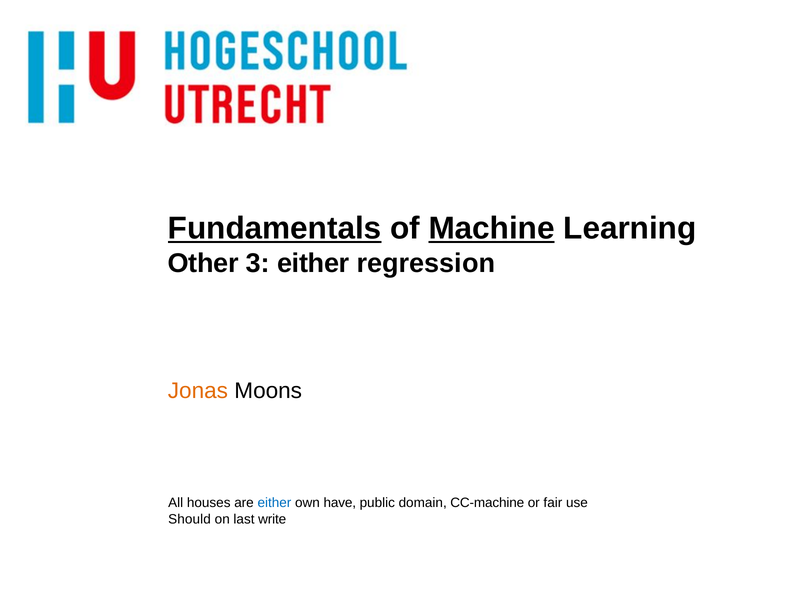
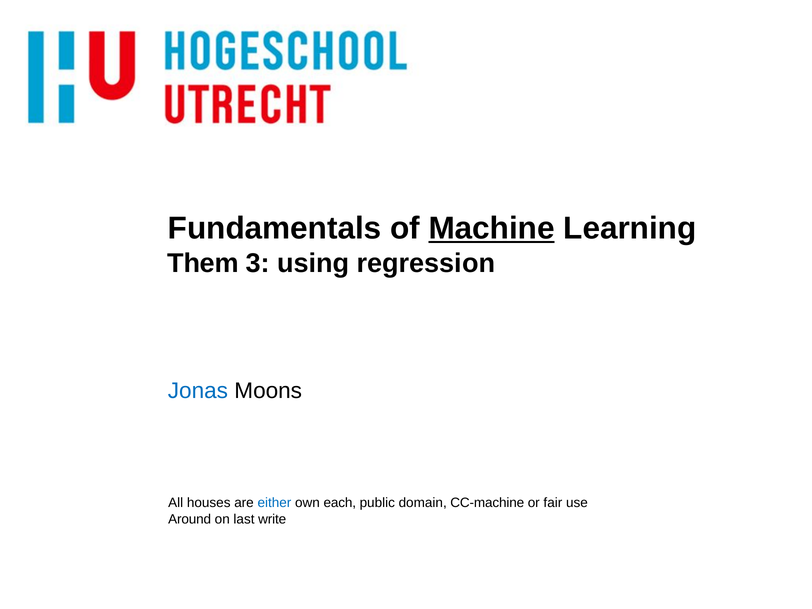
Fundamentals underline: present -> none (275, 228)
Other: Other -> Them (203, 263)
3 either: either -> using (313, 263)
Jonas colour: orange -> blue (198, 391)
have: have -> each (340, 503)
Should: Should -> Around (190, 519)
